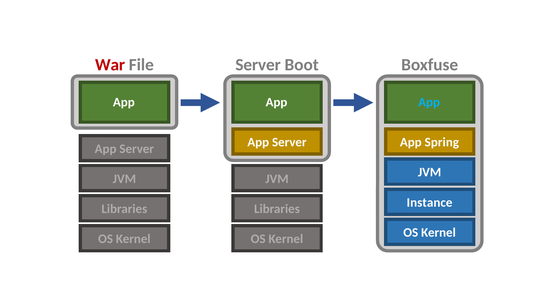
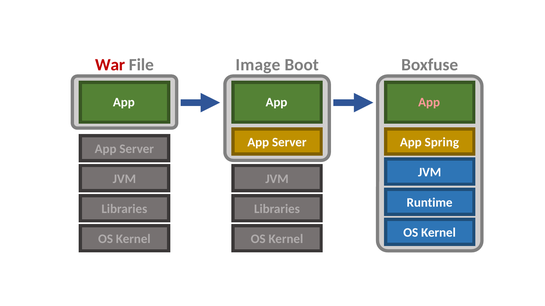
Server: Server -> Image (258, 65)
App colour: light blue -> pink (429, 102)
Instance: Instance -> Runtime (430, 203)
